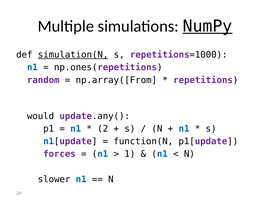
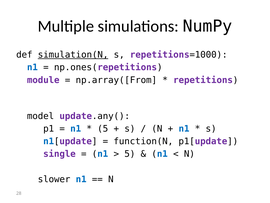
NumPy underline: present -> none (207, 26)
random: random -> module (43, 80)
would: would -> model (41, 116)
2: 2 -> 5 (103, 128)
forces: forces -> single (59, 154)
1: 1 -> 5 (130, 154)
